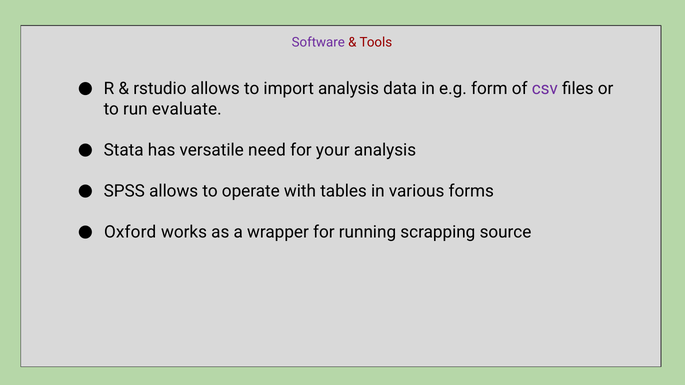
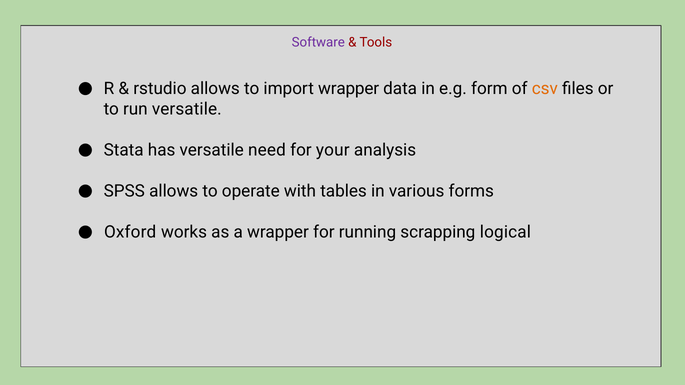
import analysis: analysis -> wrapper (349, 89)
csv colour: purple -> orange (545, 89)
run evaluate: evaluate -> versatile (187, 109)
source: source -> logical (505, 232)
